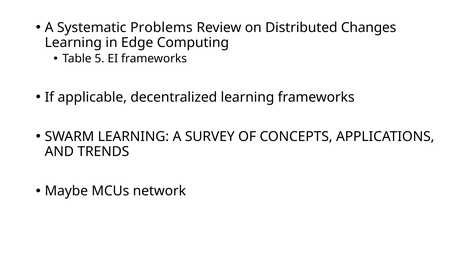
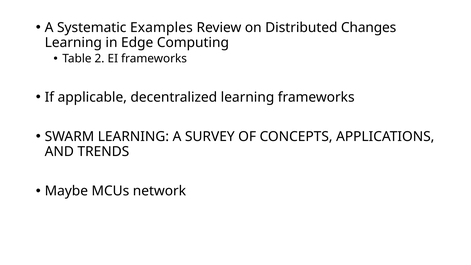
Problems: Problems -> Examples (161, 28)
5: 5 -> 2 (100, 59)
